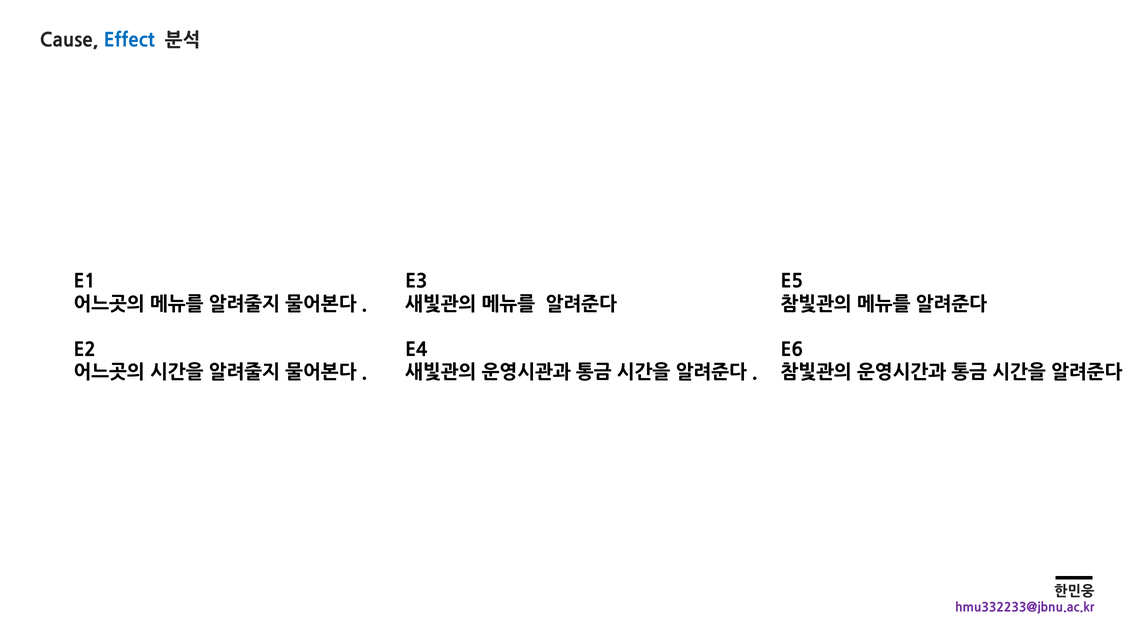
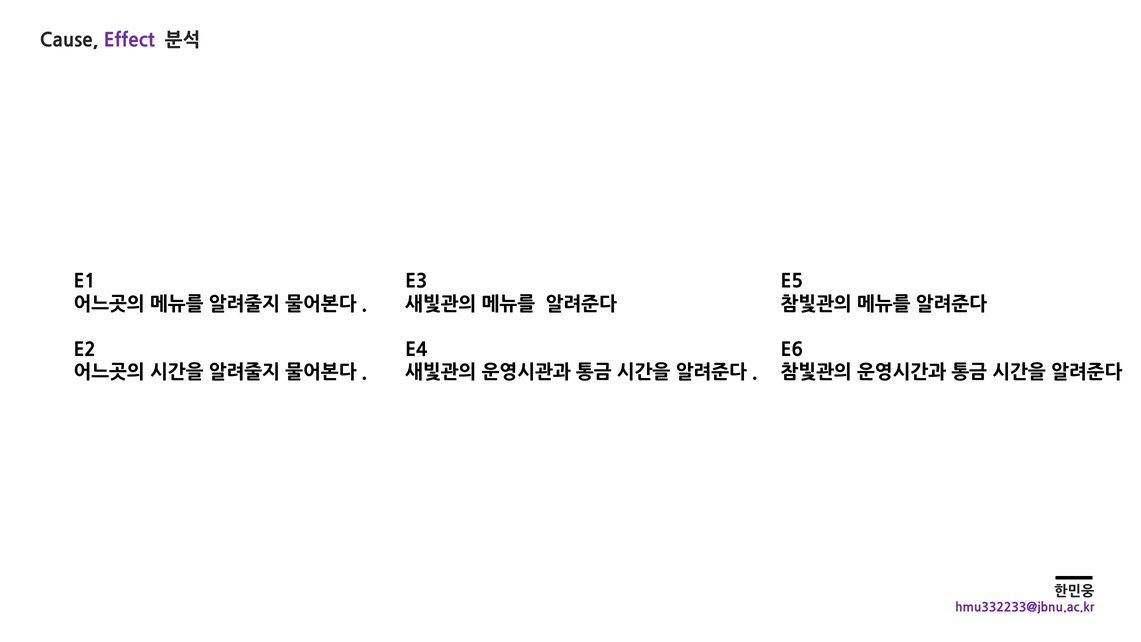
Effect colour: blue -> purple (129, 40)
